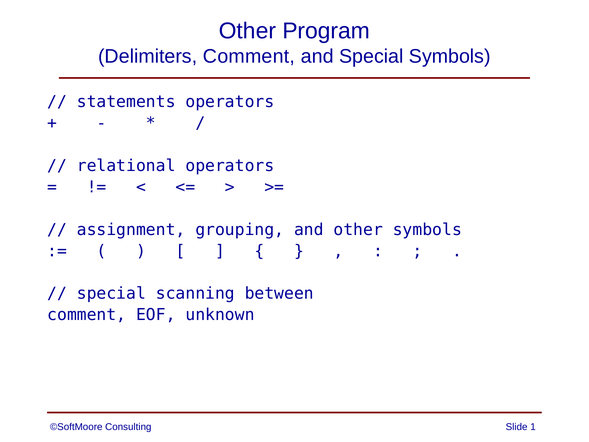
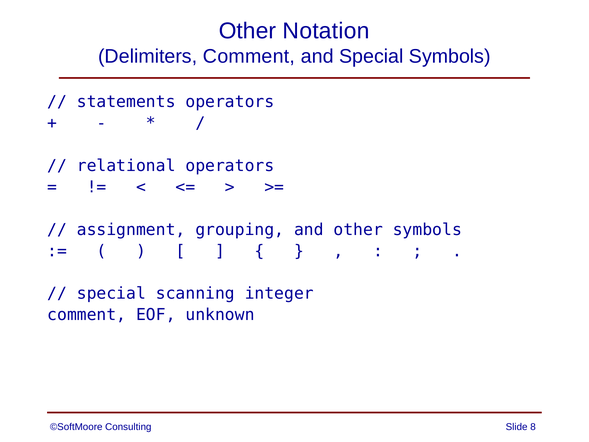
Program: Program -> Notation (326, 31)
between: between -> integer (279, 293)
1: 1 -> 8 (533, 427)
